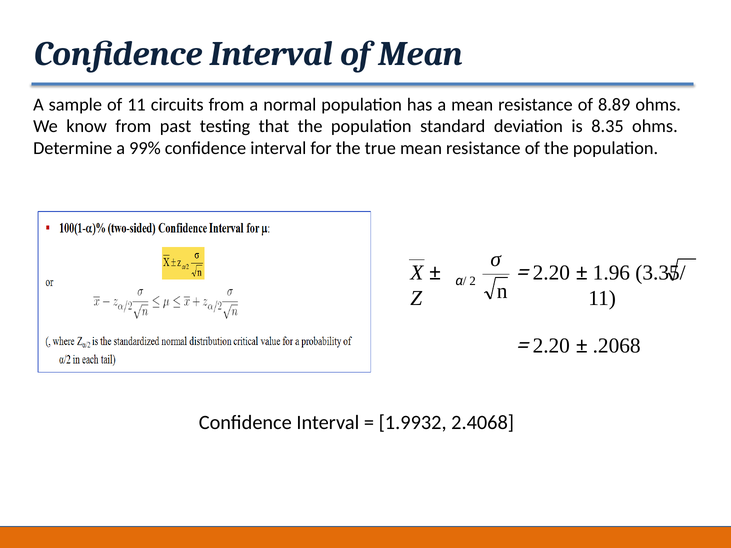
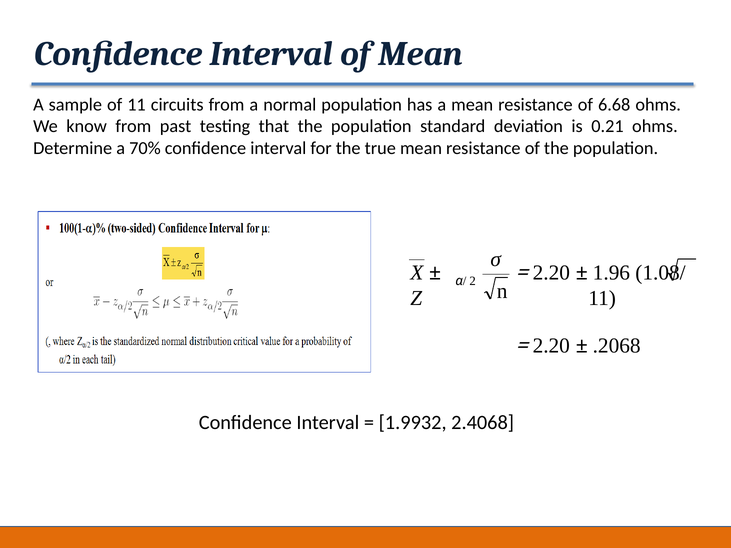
8.89: 8.89 -> 6.68 (614, 105)
8.35: 8.35 -> 0.21 (607, 127)
99%: 99% -> 70% (145, 148)
3.35/: 3.35/ -> 1.08/ (660, 273)
